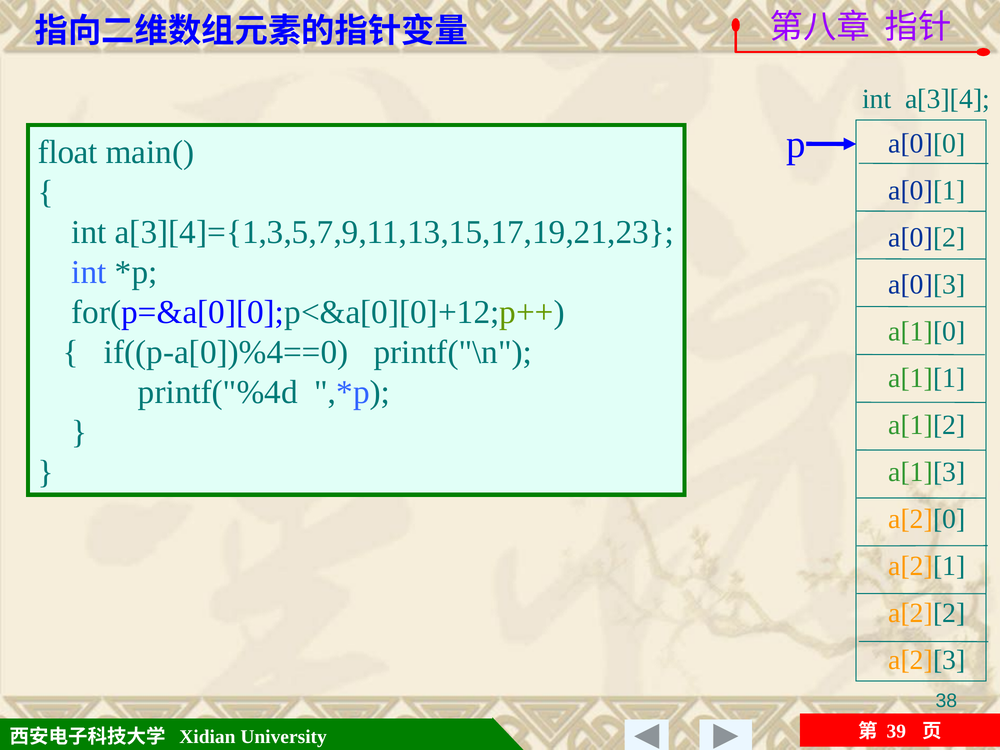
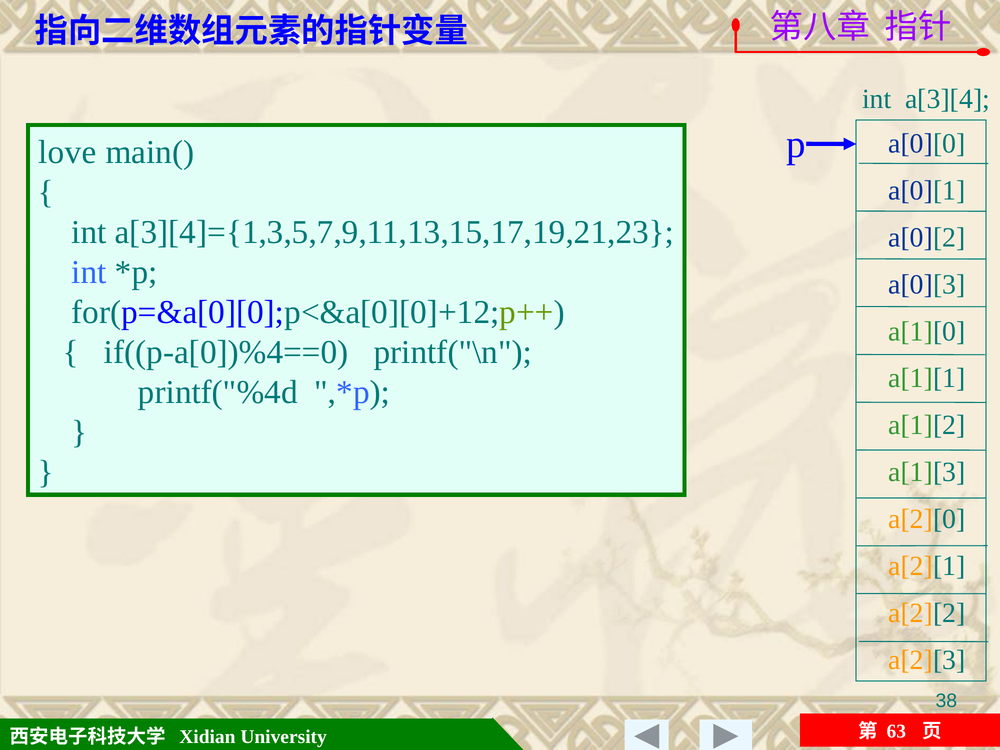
float: float -> love (67, 152)
39: 39 -> 63 (896, 731)
